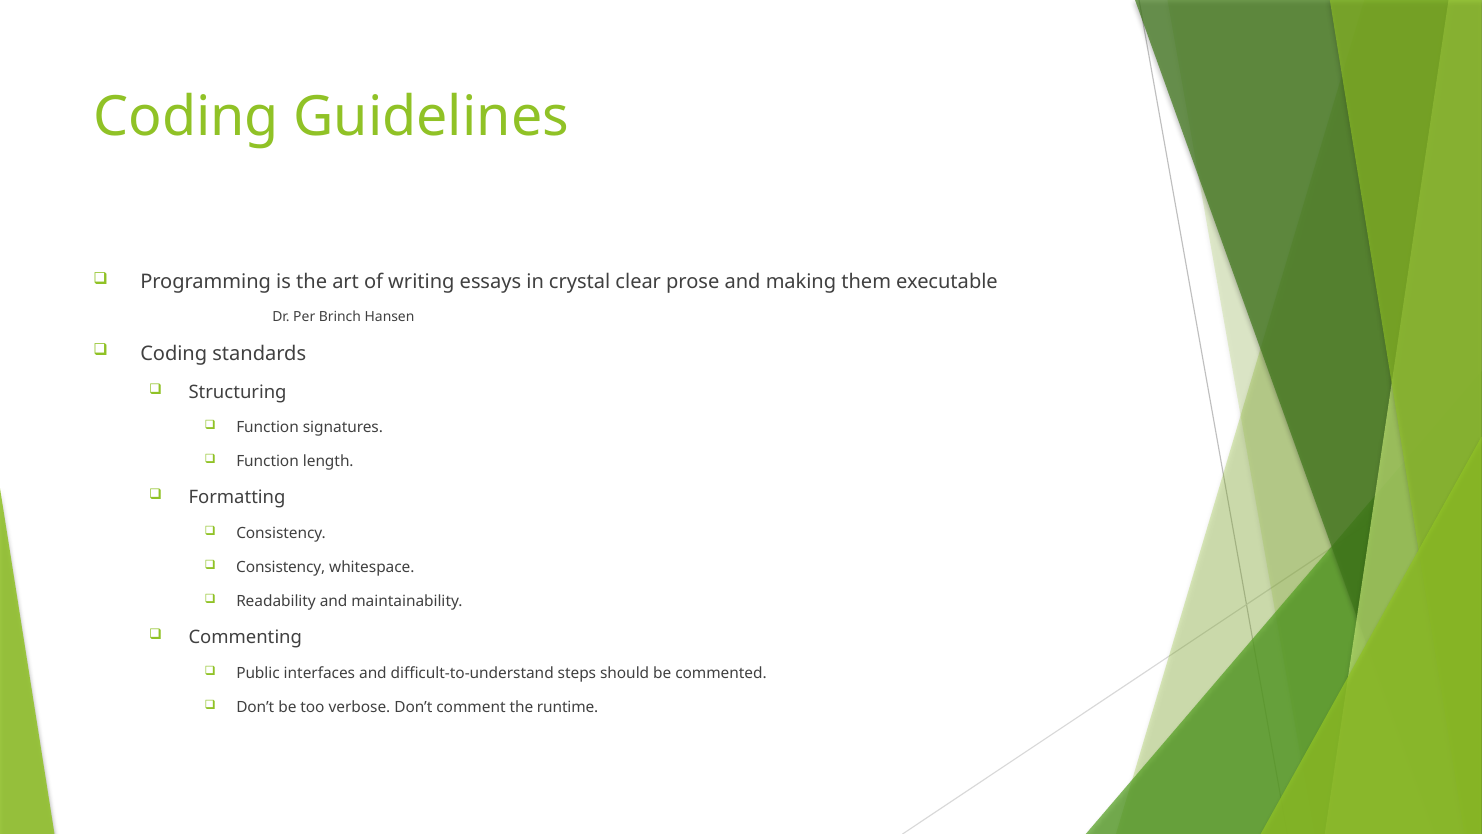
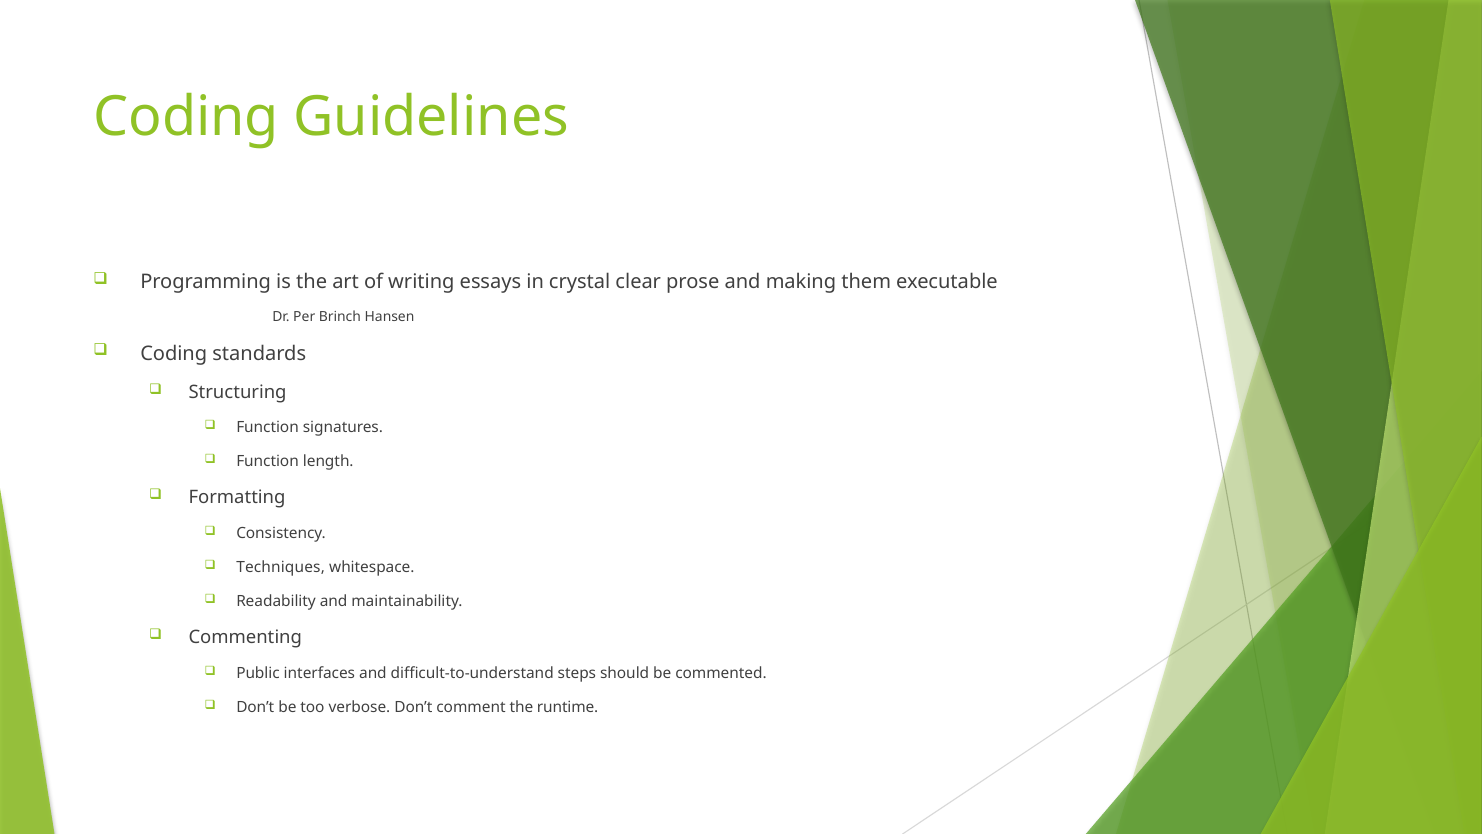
Consistency: Consistency -> Techniques (281, 567)
